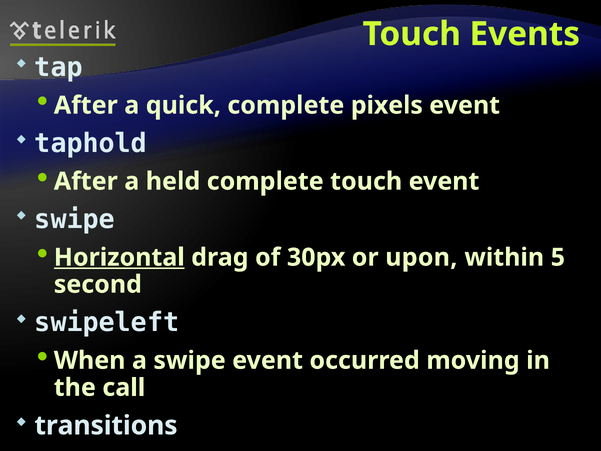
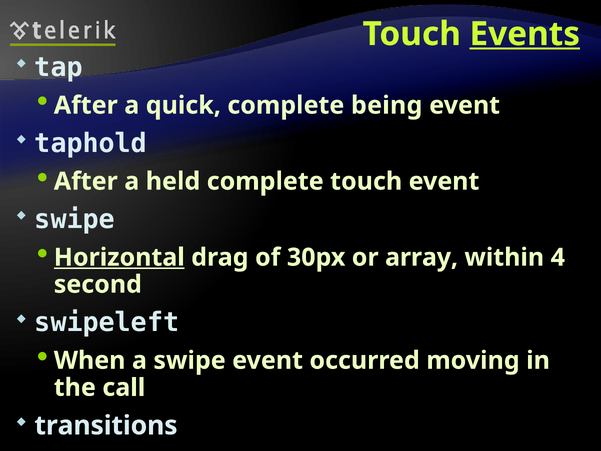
Events underline: none -> present (525, 34)
pixels: pixels -> being (387, 105)
upon: upon -> array (422, 257)
5: 5 -> 4 (558, 257)
